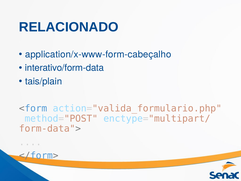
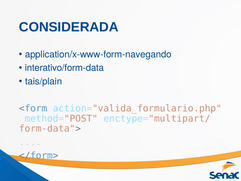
RELACIONADO: RELACIONADO -> CONSIDERADA (69, 27)
application/x-www-form-cabeçalho: application/x-www-form-cabeçalho -> application/x-www-form-navegando (98, 54)
